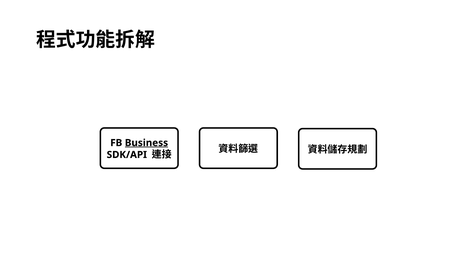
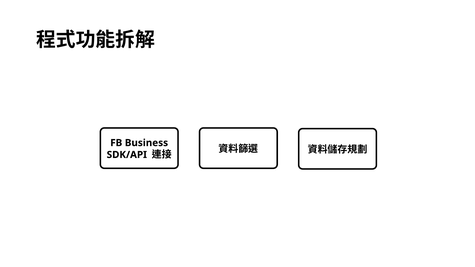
Business underline: present -> none (146, 143)
